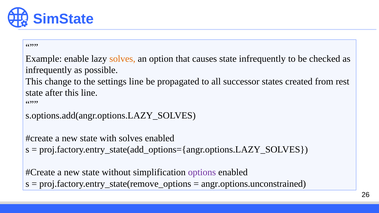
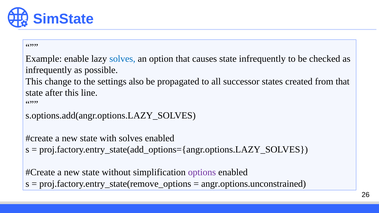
solves colour: orange -> blue (122, 59)
settings line: line -> also (136, 82)
from rest: rest -> that (343, 82)
